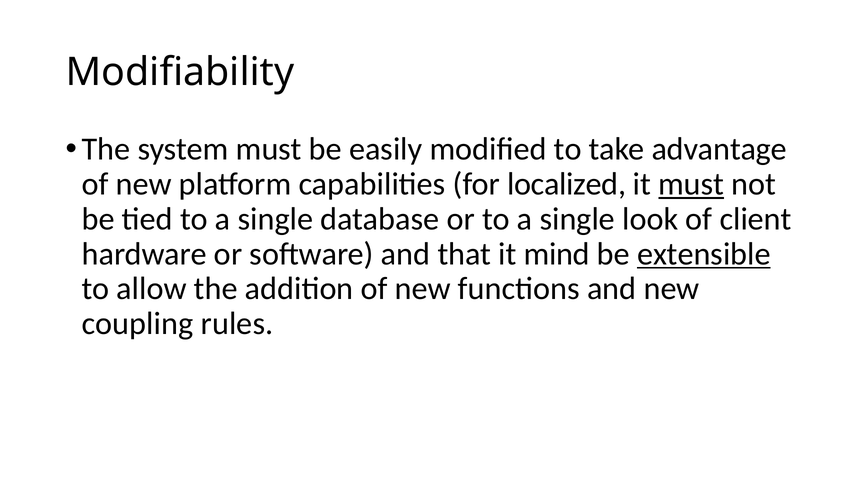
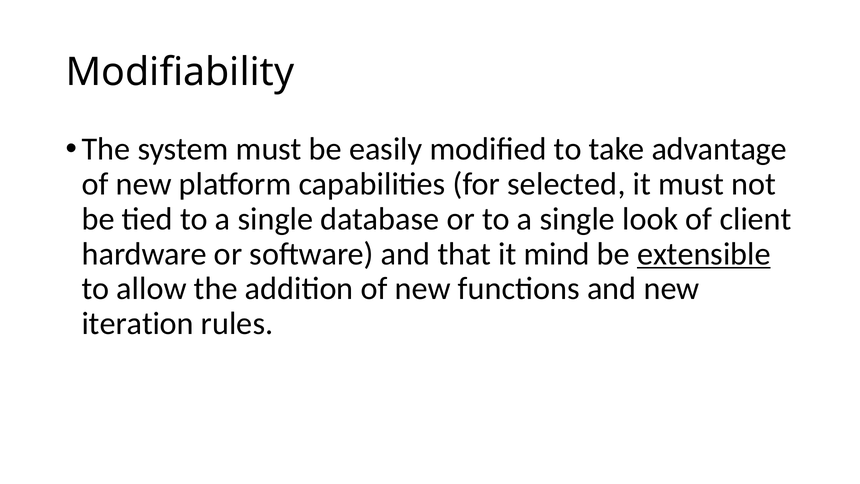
localized: localized -> selected (566, 184)
must underline: present -> none (691, 184)
coupling: coupling -> iteration (138, 323)
